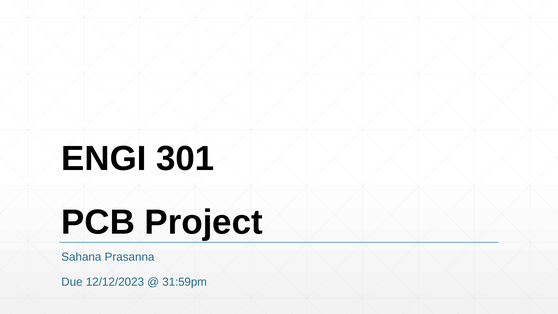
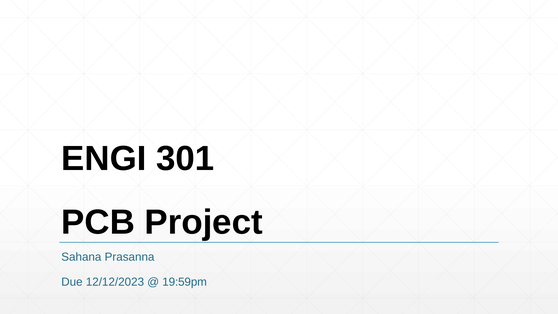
31:59pm: 31:59pm -> 19:59pm (185, 282)
